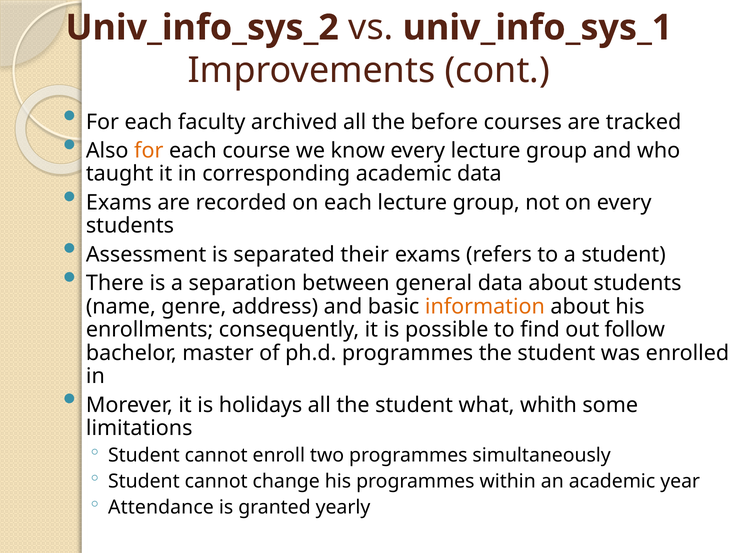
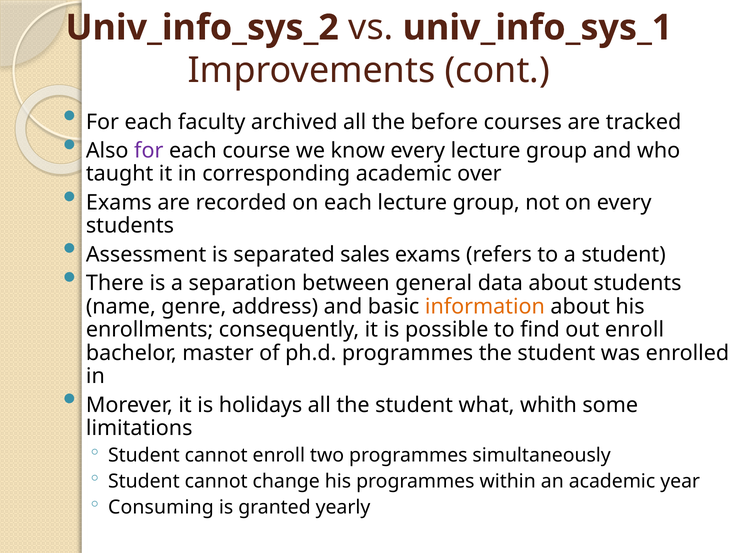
for colour: orange -> purple (149, 151)
academic data: data -> over (479, 174)
their: their -> sales (365, 255)
out follow: follow -> enroll (635, 330)
Attendance: Attendance -> Consuming (161, 508)
